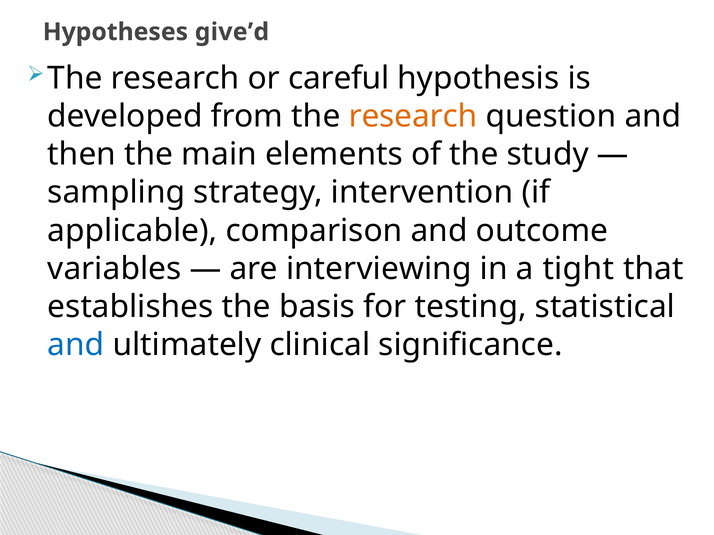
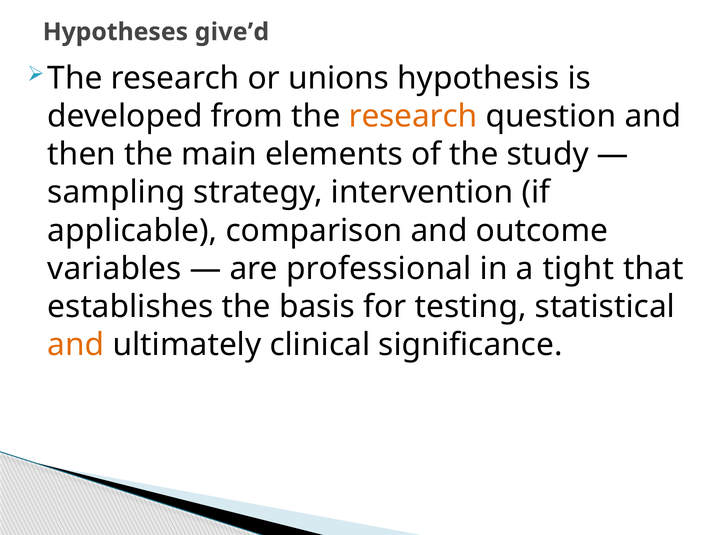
careful: careful -> unions (339, 78)
interviewing: interviewing -> professional (379, 269)
and colour: blue -> orange (76, 345)
